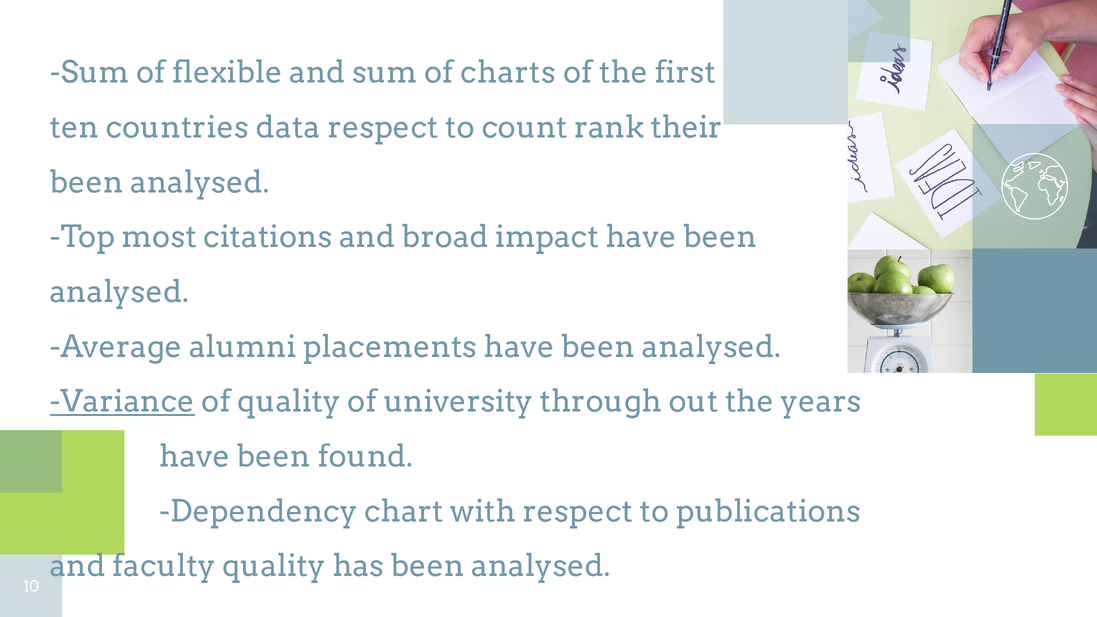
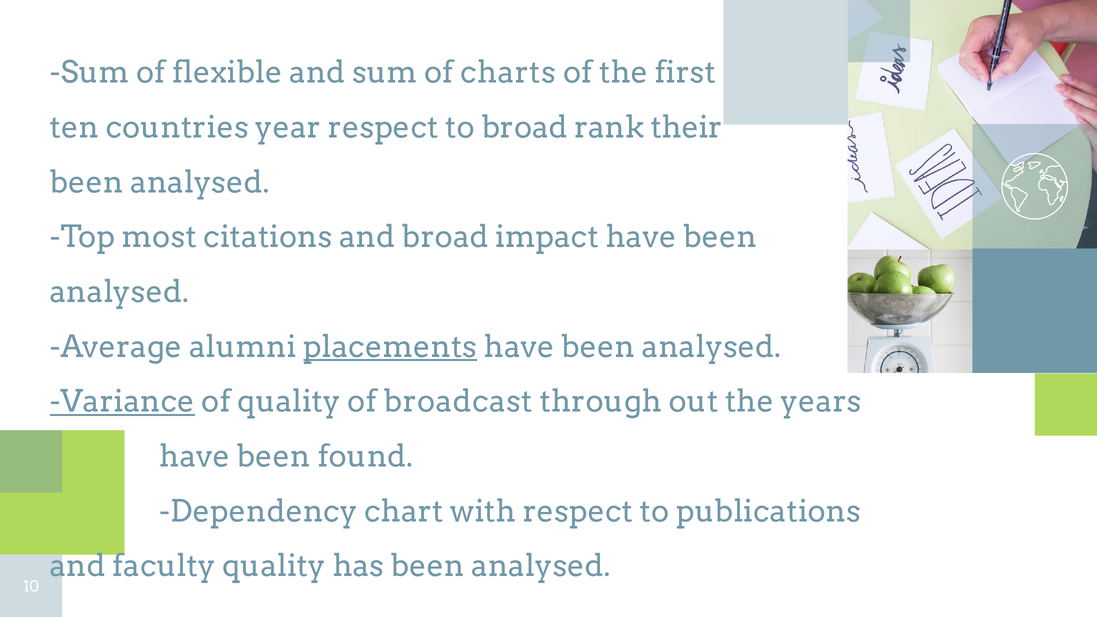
data: data -> year (288, 128)
to count: count -> broad (525, 128)
placements underline: none -> present (390, 347)
university: university -> broadcast (458, 402)
